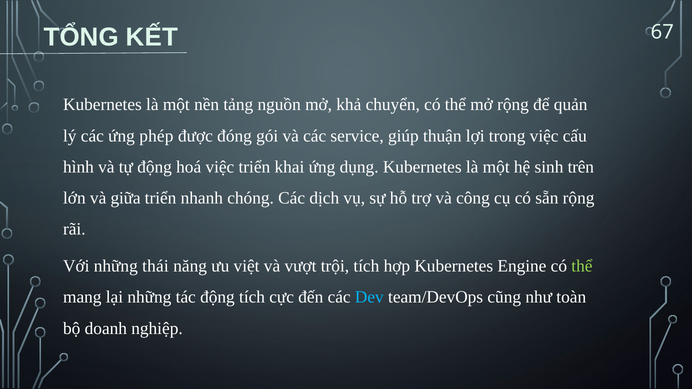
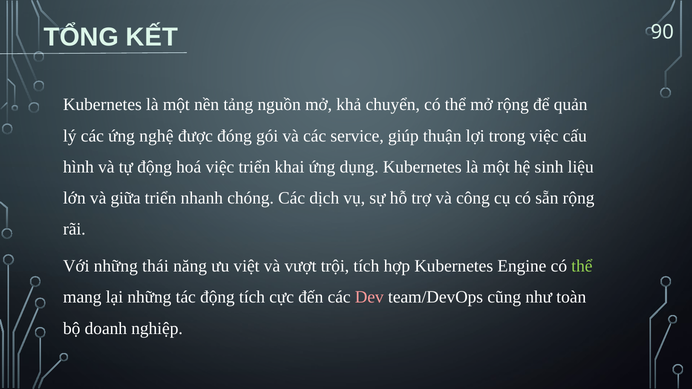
67: 67 -> 90 (662, 32)
phép: phép -> nghệ (156, 136)
trên: trên -> liệu (581, 167)
Dev colour: light blue -> pink (369, 297)
